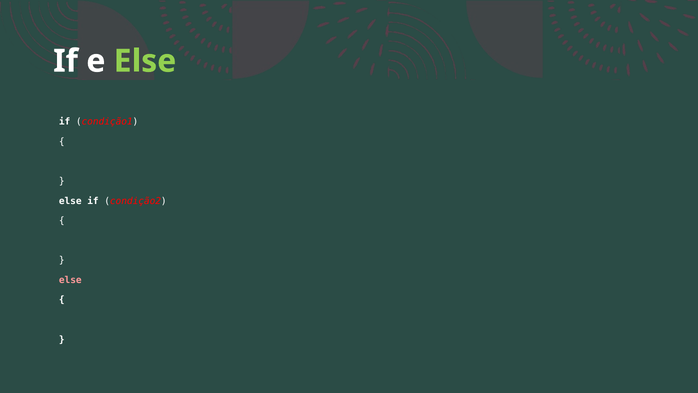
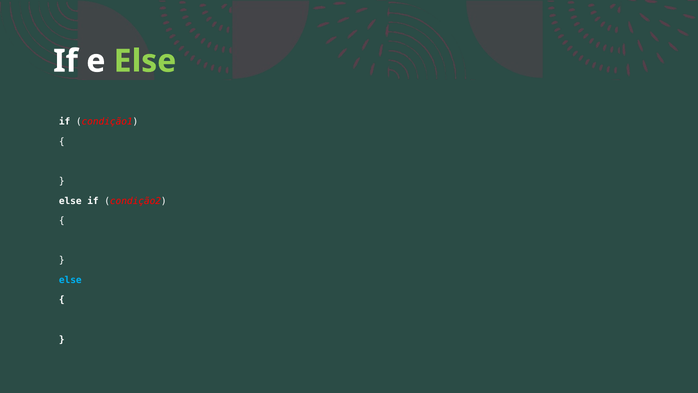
else colour: pink -> light blue (70, 280)
